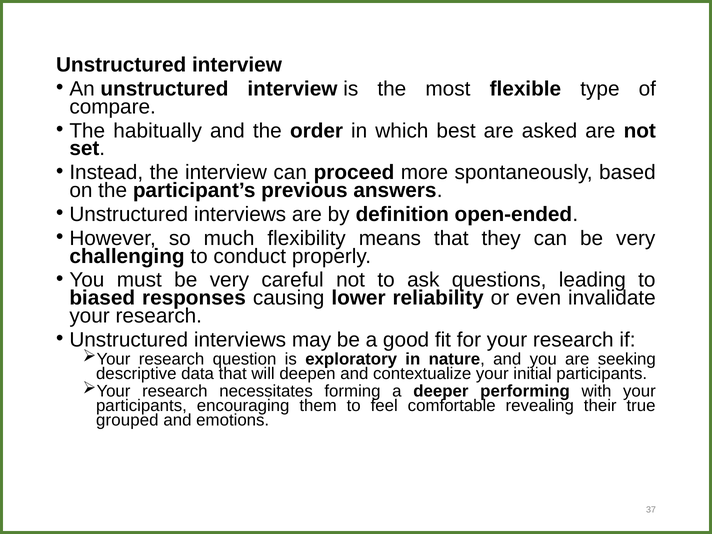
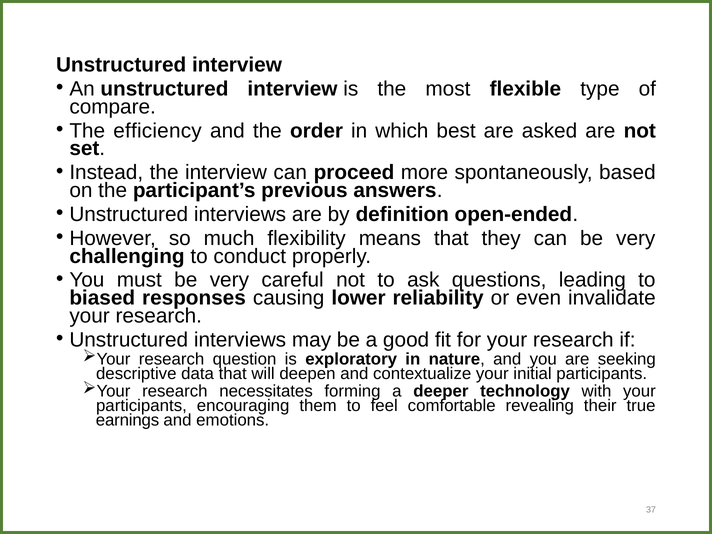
habitually: habitually -> efficiency (158, 131)
performing: performing -> technology (525, 391)
grouped: grouped -> earnings (128, 420)
